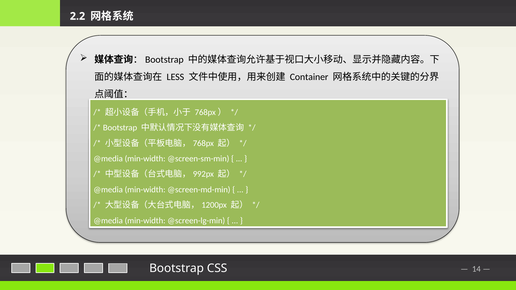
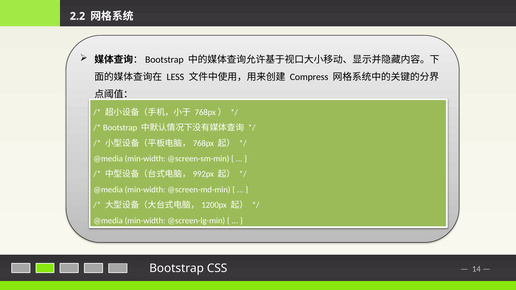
Container: Container -> Compress (309, 77)
